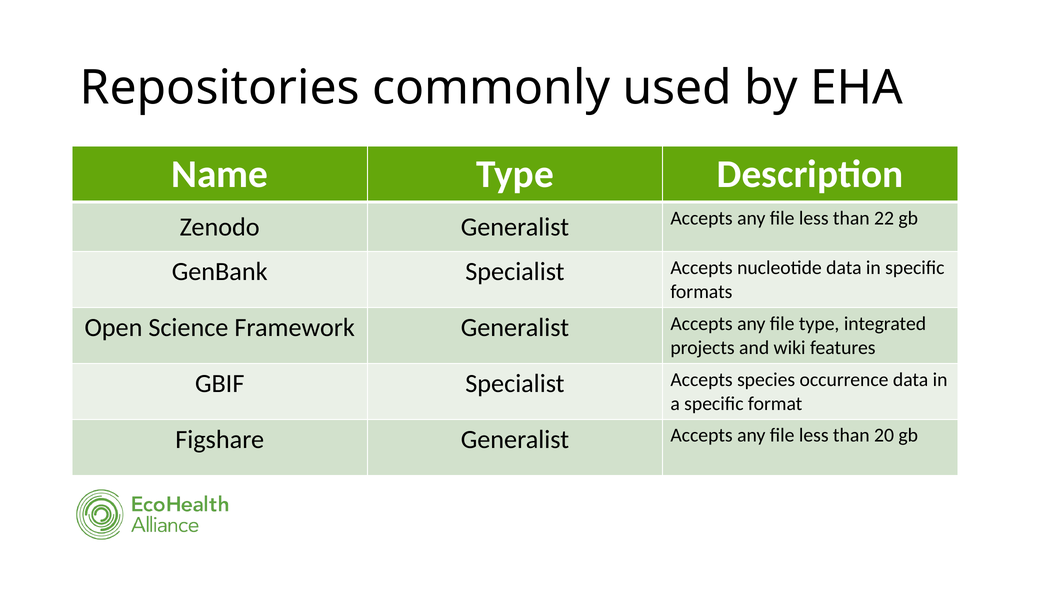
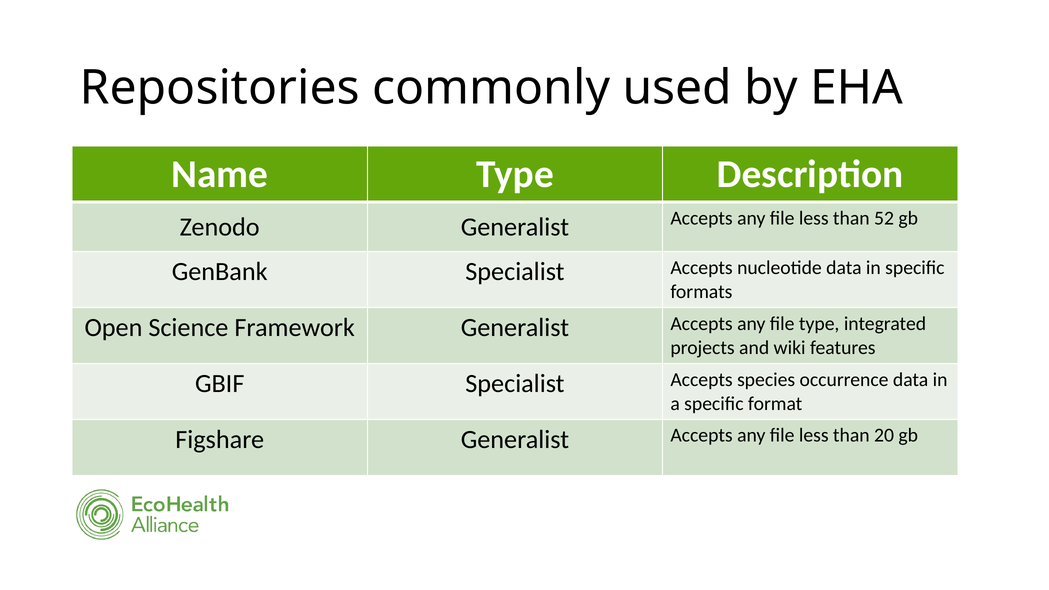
22: 22 -> 52 (884, 218)
